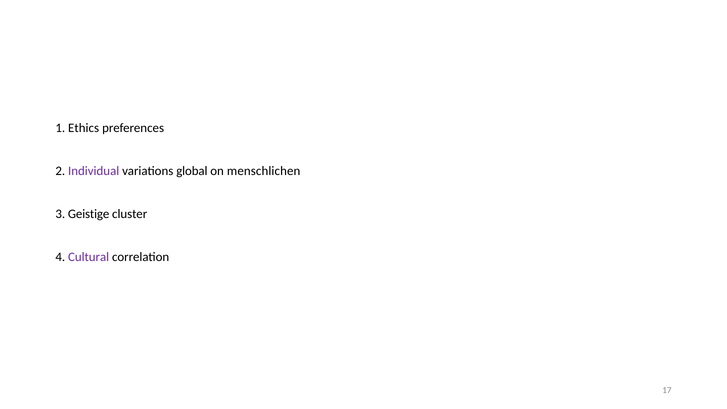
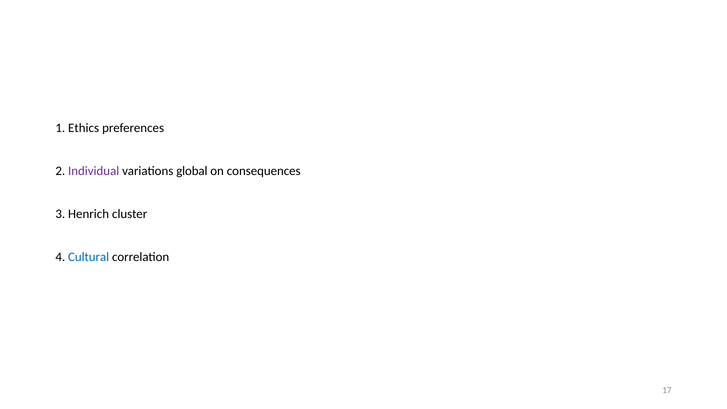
menschlichen: menschlichen -> consequences (264, 171)
Geistige: Geistige -> Henrich (89, 214)
Cultural colour: purple -> blue (89, 257)
